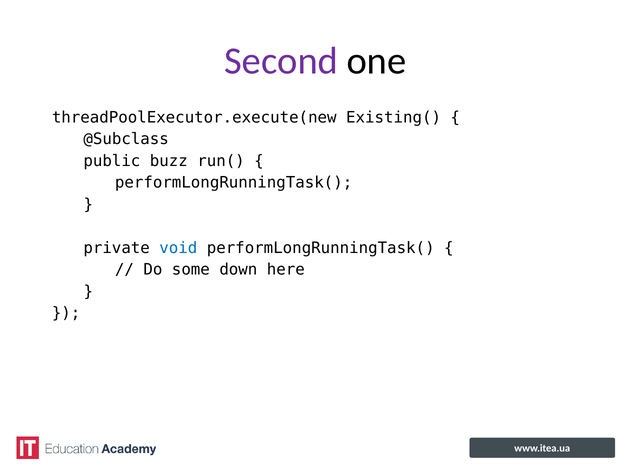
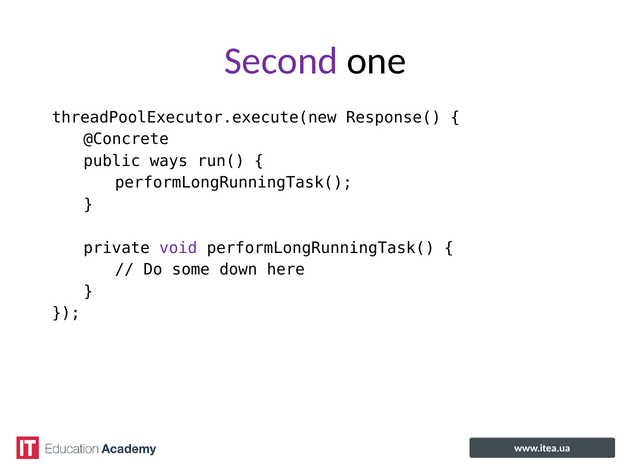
Existing(: Existing( -> Response( (394, 118)
@Subclass: @Subclass -> @Concrete (126, 139)
buzz: buzz -> ways (169, 161)
void colour: blue -> purple (178, 248)
